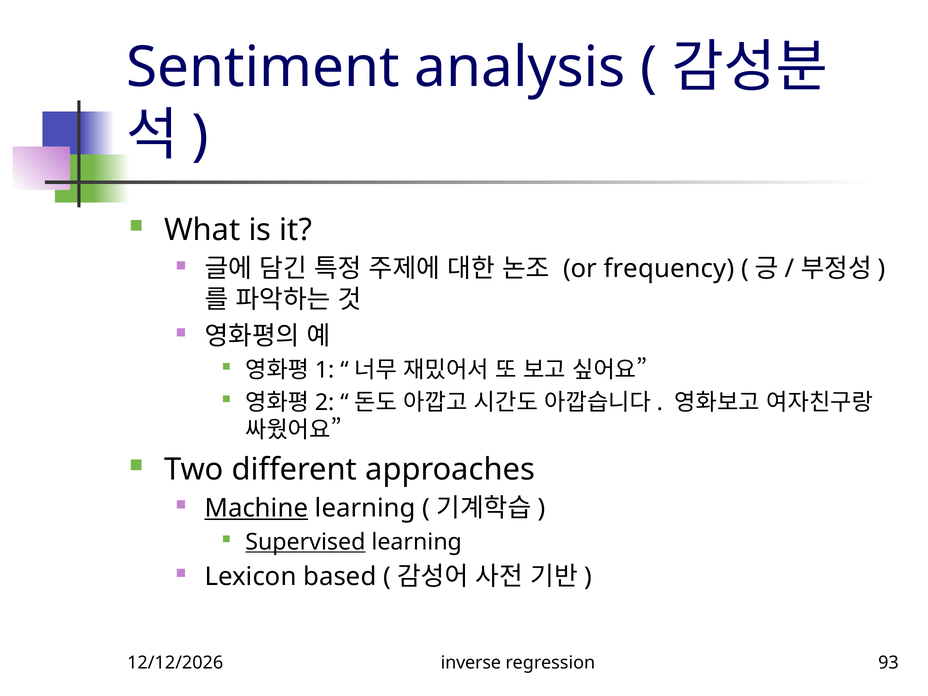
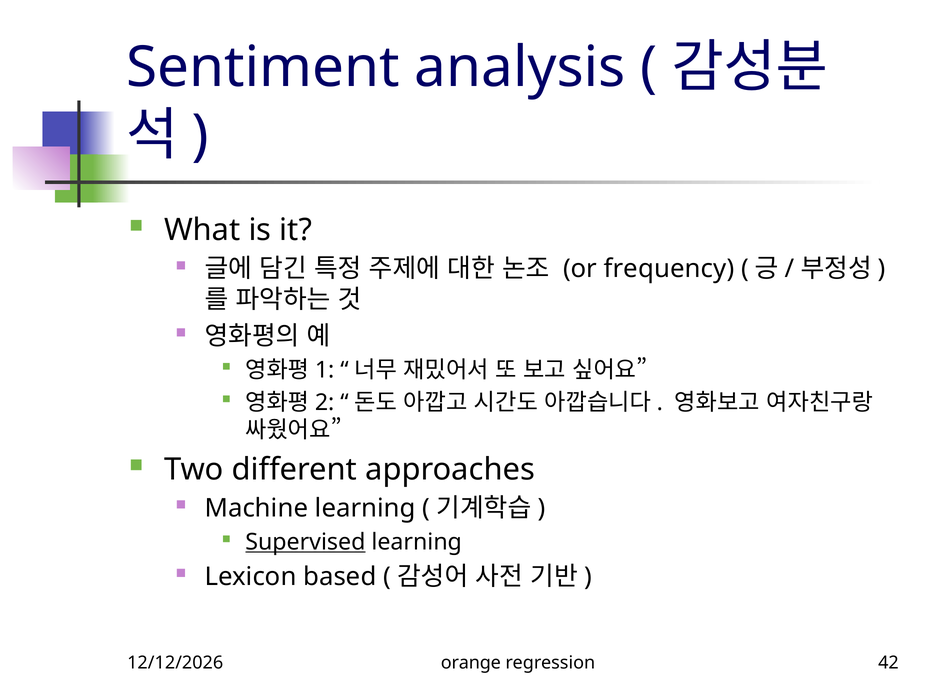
Machine underline: present -> none (256, 508)
inverse: inverse -> orange (471, 663)
93: 93 -> 42 (888, 663)
